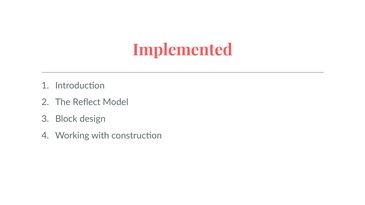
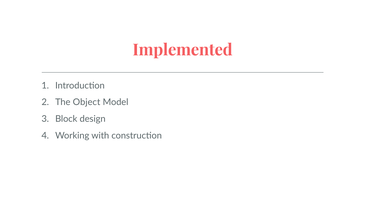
Reflect: Reflect -> Object (87, 102)
